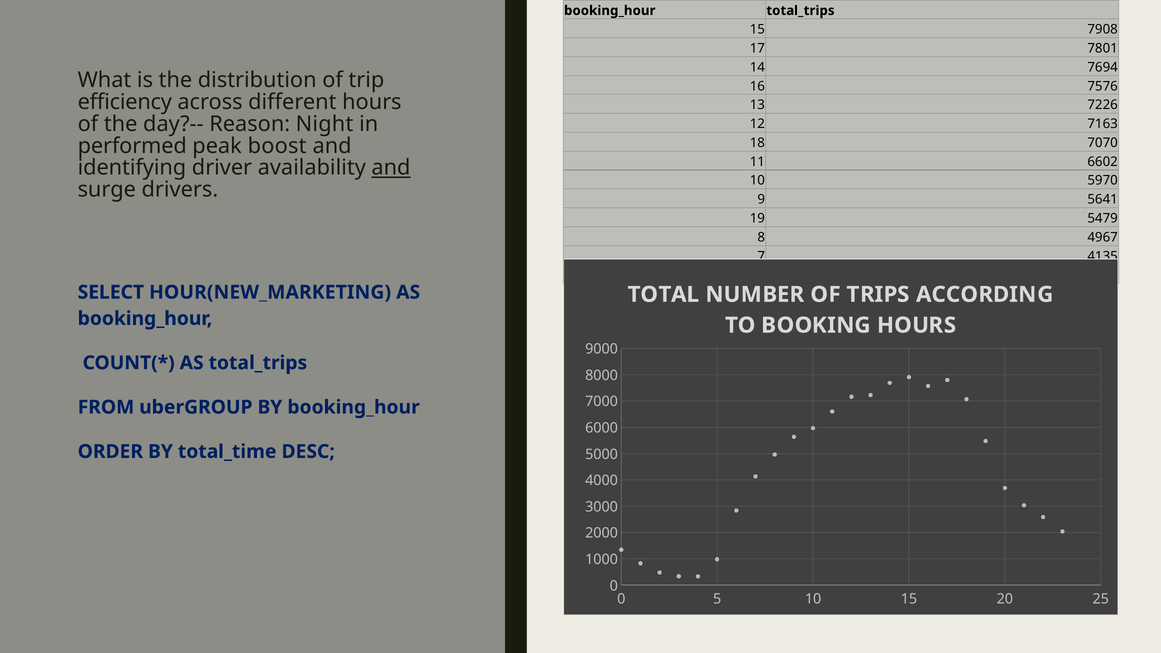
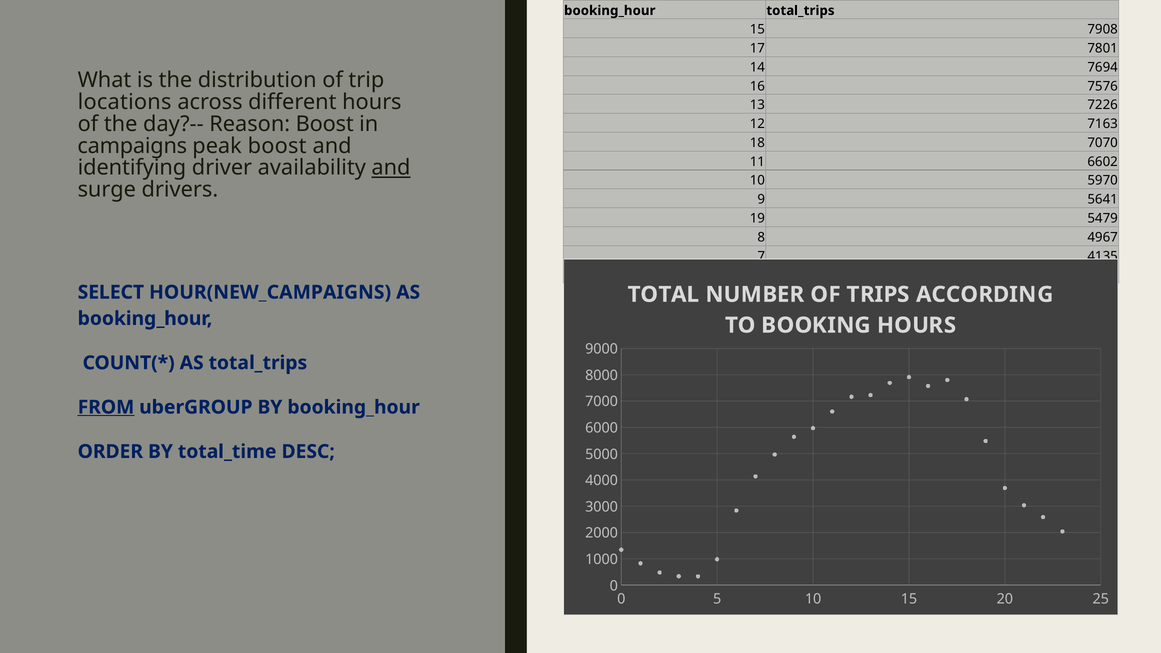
efficiency: efficiency -> locations (125, 102)
Reason Night: Night -> Boost (325, 124)
performed: performed -> campaigns (132, 146)
HOUR(NEW_MARKETING: HOUR(NEW_MARKETING -> HOUR(NEW_CAMPAIGNS (270, 292)
FROM underline: none -> present (106, 407)
